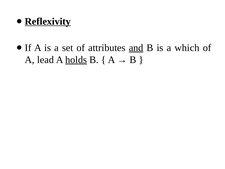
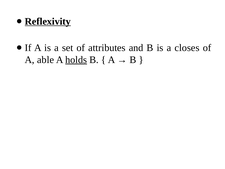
and underline: present -> none (136, 48)
which: which -> closes (187, 48)
lead: lead -> able (46, 60)
